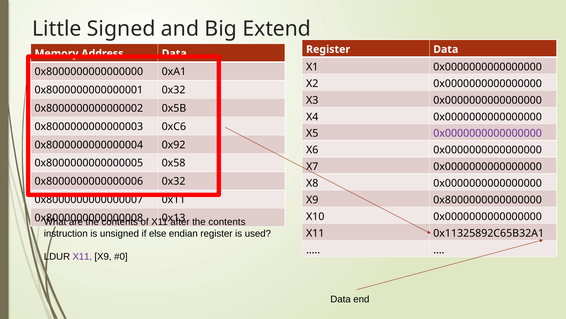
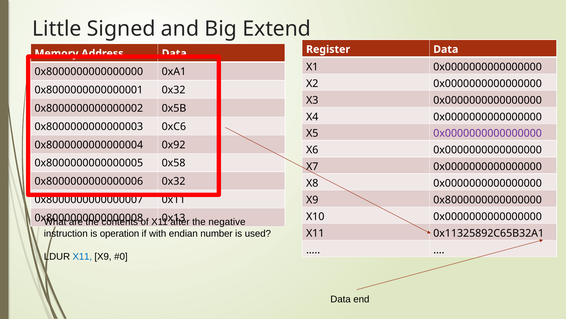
contents: contents -> negative (227, 222)
unsigned: unsigned -> operation (120, 233)
else: else -> with (158, 233)
endian register: register -> number (216, 233)
X11 colour: purple -> blue (82, 256)
